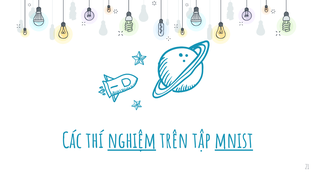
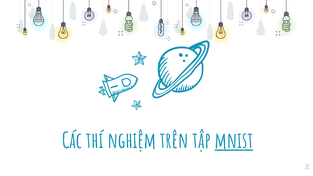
nghiệm underline: present -> none (132, 141)
